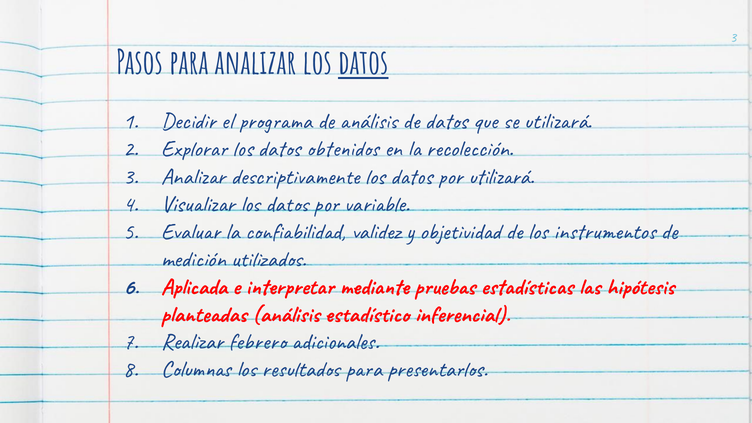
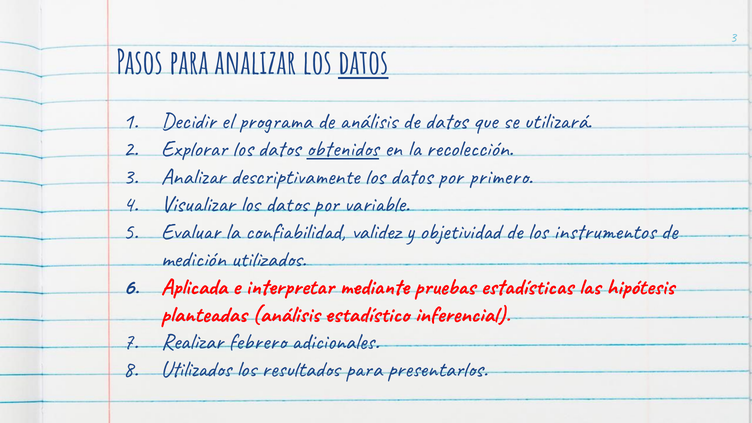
obtenidos underline: none -> present (343, 149)
por utilizará: utilizará -> primero (501, 176)
Columnas: Columnas -> Utilizados (196, 369)
